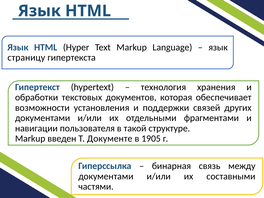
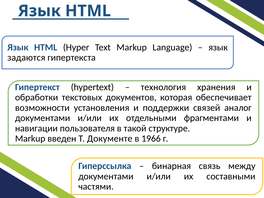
страницу: страницу -> задаются (26, 58)
других: других -> аналог (238, 108)
1905: 1905 -> 1966 (151, 139)
